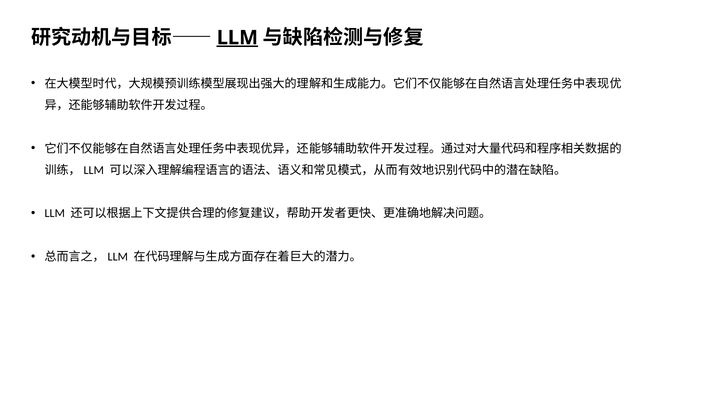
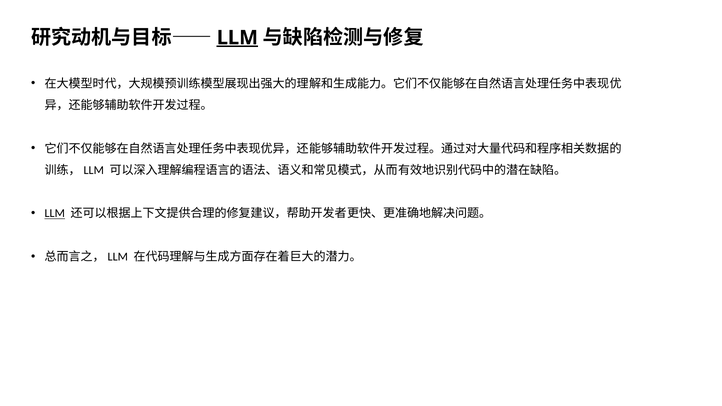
LLM underline: none -> present (55, 214)
